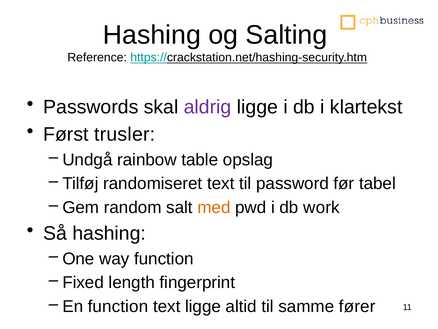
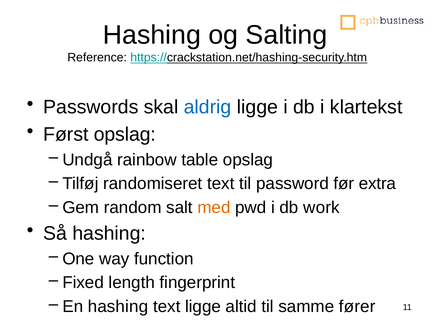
aldrig colour: purple -> blue (208, 107)
Først trusler: trusler -> opslag (125, 134)
tabel: tabel -> extra (378, 183)
En function: function -> hashing (118, 306)
